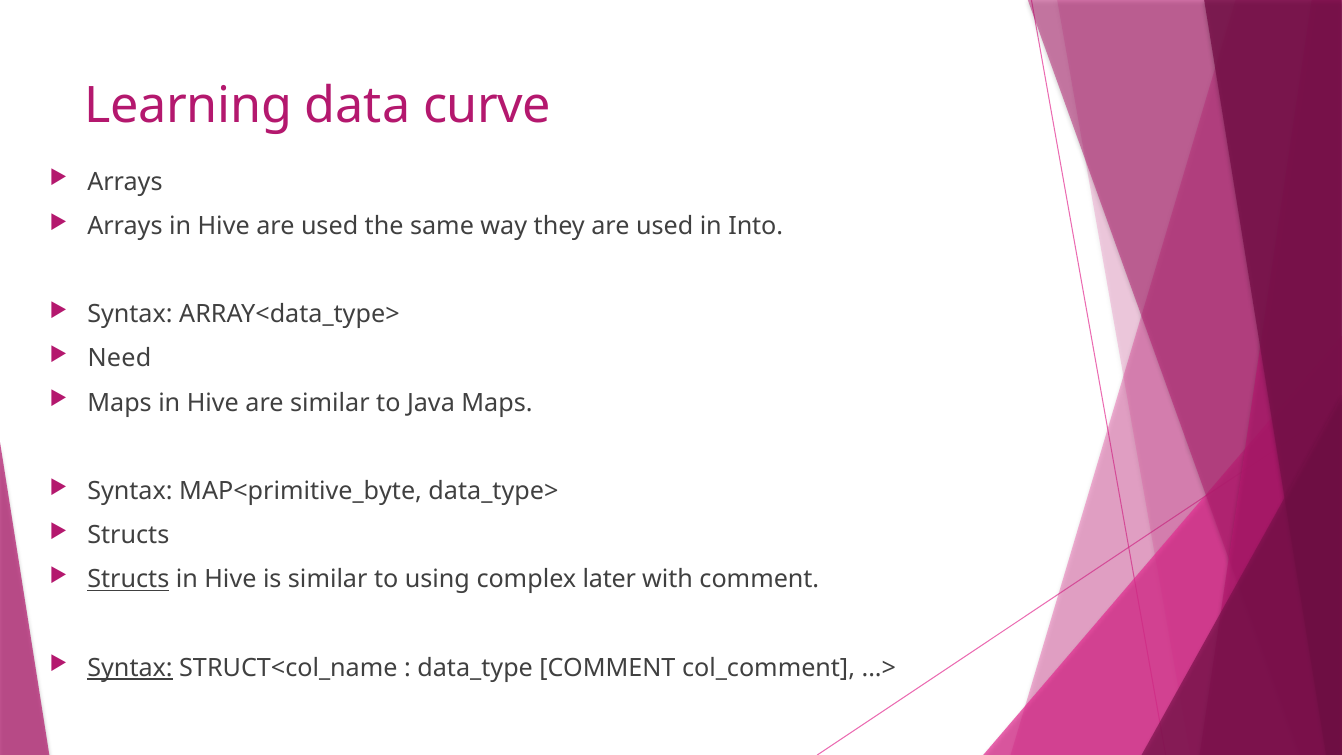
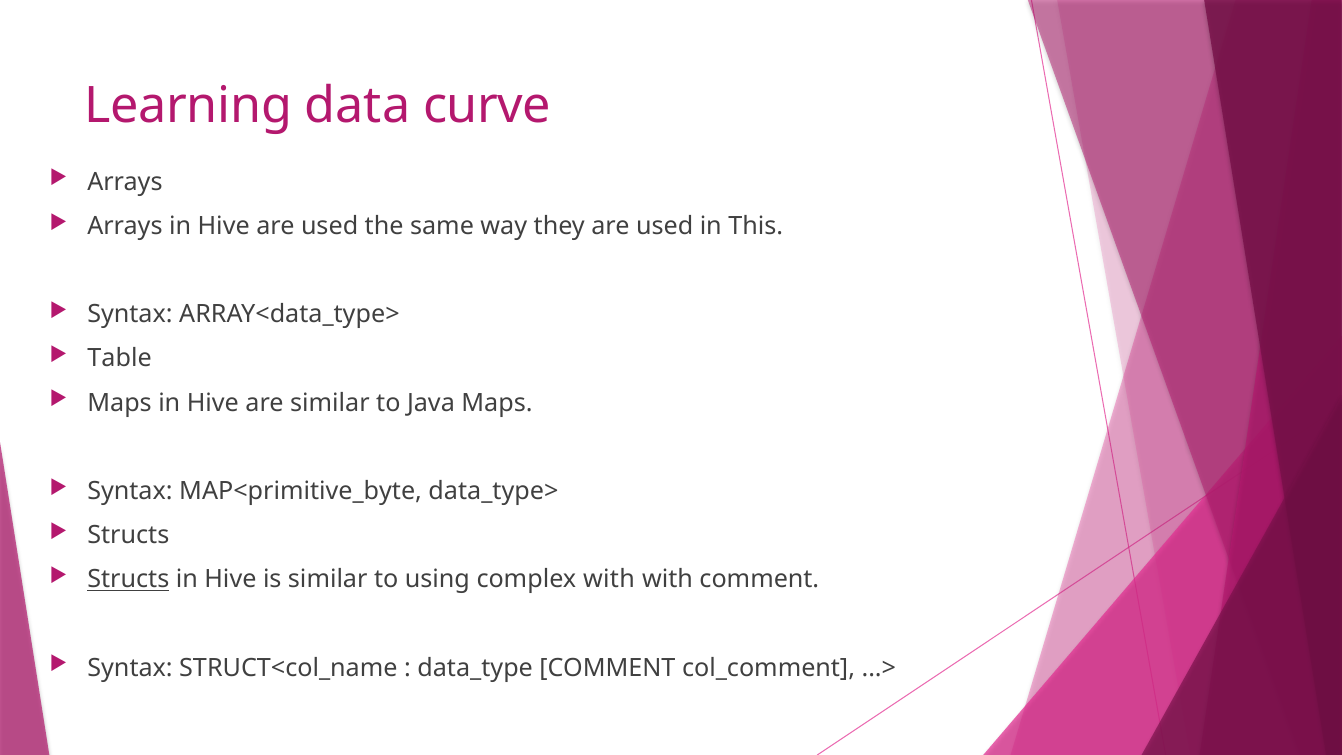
Into: Into -> This (756, 226)
Need: Need -> Table (120, 359)
complex later: later -> with (609, 580)
Syntax underline: present -> none (130, 668)
